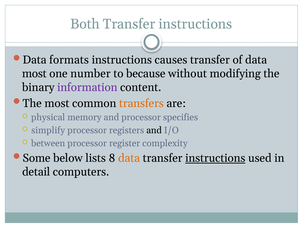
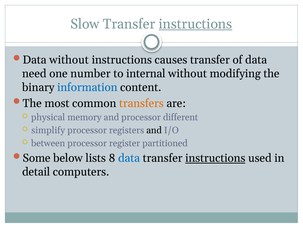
Both: Both -> Slow (85, 24)
instructions underline: none -> present (195, 24)
Data formats: formats -> without (69, 60)
most: most -> need (34, 73)
because: because -> internal (146, 73)
information colour: purple -> blue (87, 87)
specifies: specifies -> different (181, 117)
complexity: complexity -> partitioned (165, 143)
data colour: orange -> blue (129, 158)
